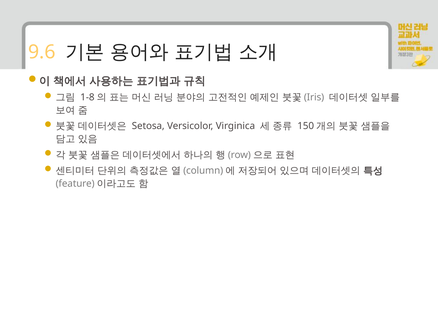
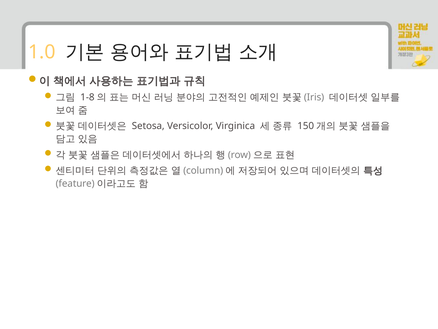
9.6: 9.6 -> 1.0 (42, 52)
